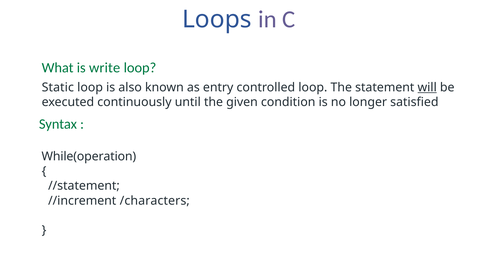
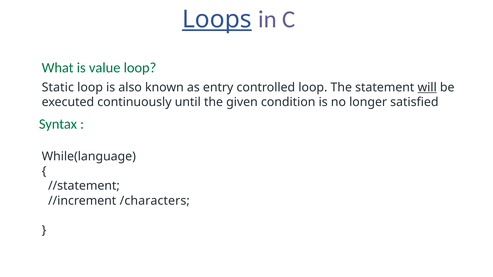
Loops underline: none -> present (217, 20)
write: write -> value (105, 68)
While(operation: While(operation -> While(language (89, 157)
